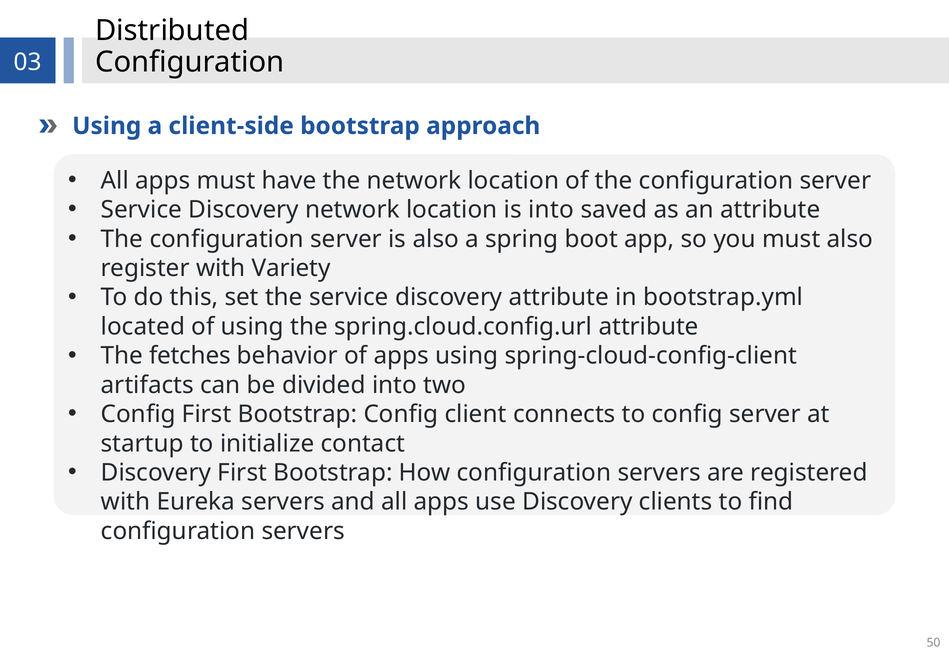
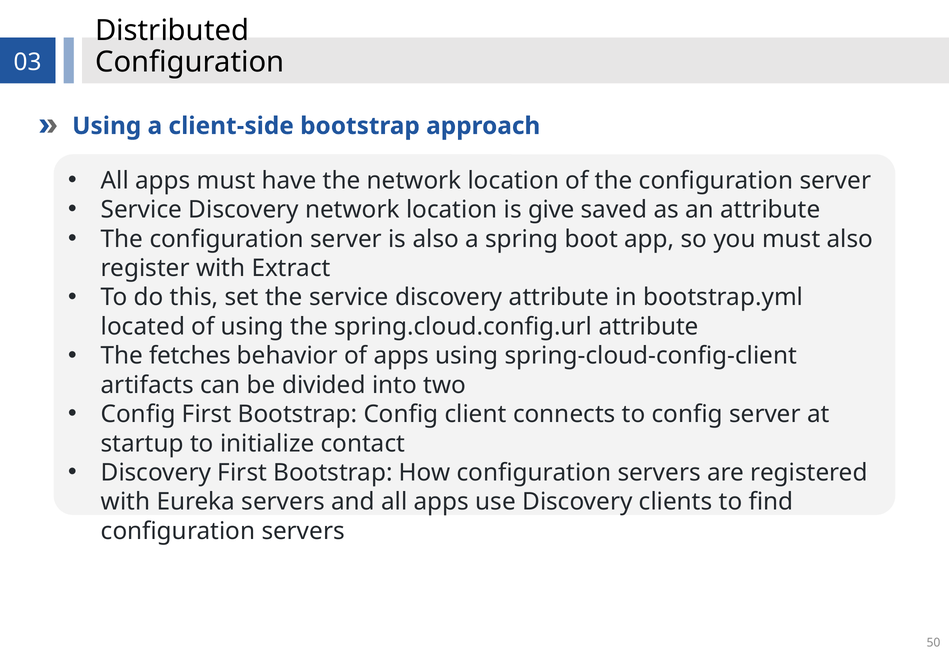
is into: into -> give (551, 210)
Variety: Variety -> Extract (291, 268)
